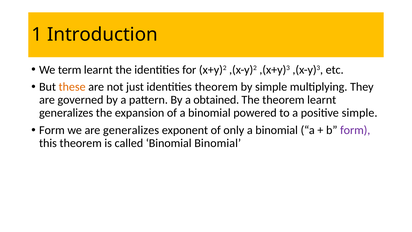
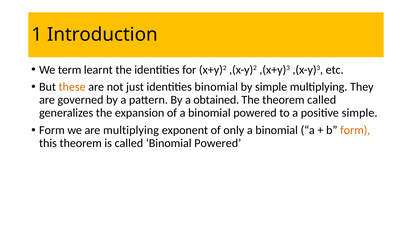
identities theorem: theorem -> binomial (216, 87)
theorem learnt: learnt -> called (322, 100)
are generalizes: generalizes -> multiplying (131, 130)
form colour: purple -> orange (355, 130)
called Binomial Binomial: Binomial -> Powered (218, 143)
